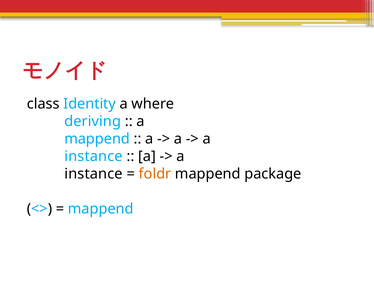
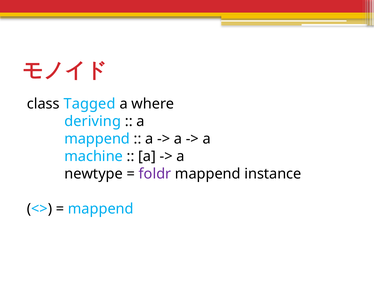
Identity: Identity -> Tagged (90, 104)
instance: instance -> machine (94, 156)
instance: instance -> newtype (94, 173)
foldr colour: orange -> purple (155, 173)
package: package -> instance (273, 173)
